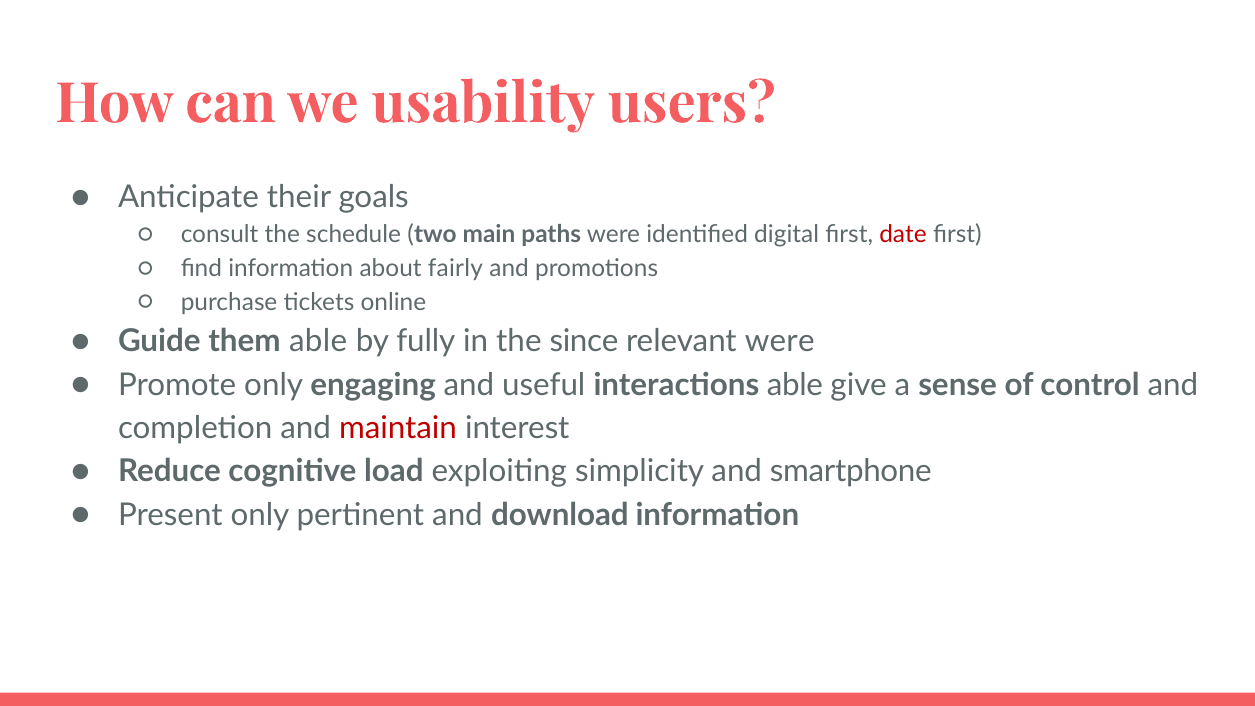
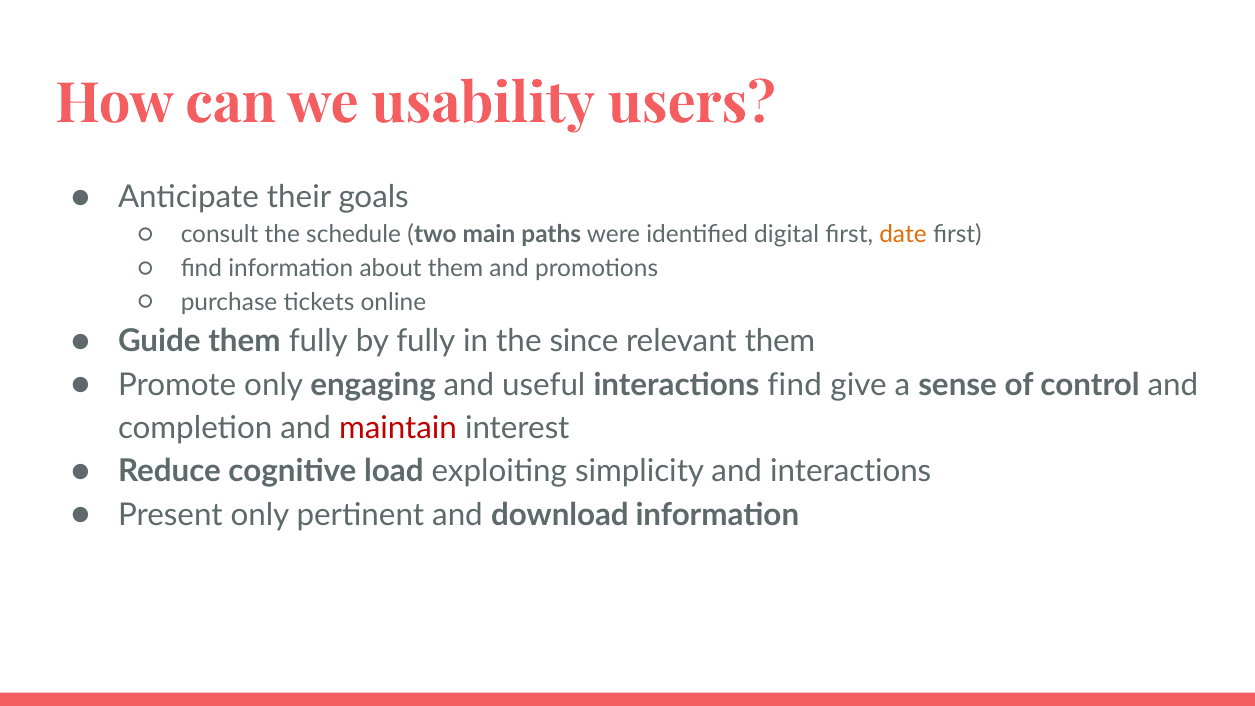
date colour: red -> orange (903, 235)
about fairly: fairly -> them (456, 268)
them able: able -> fully (318, 342)
relevant were: were -> them (780, 342)
interactions able: able -> find (795, 385)
and smartphone: smartphone -> interactions (851, 471)
